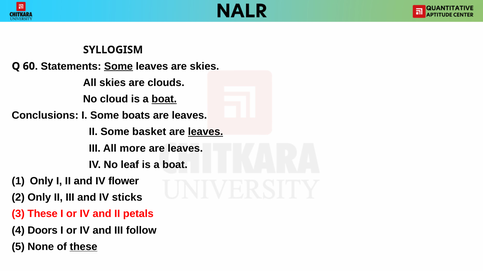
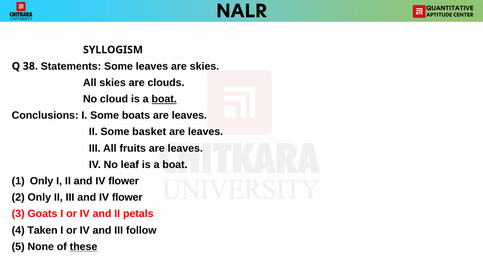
60: 60 -> 38 (29, 66)
Some underline: present -> none (119, 66)
leaves underline: present -> none (206, 132)
more: more -> fruits (133, 149)
III and IV sticks: sticks -> flower (127, 198)
3 These: These -> Goats (42, 214)
Doors: Doors -> Taken (43, 231)
